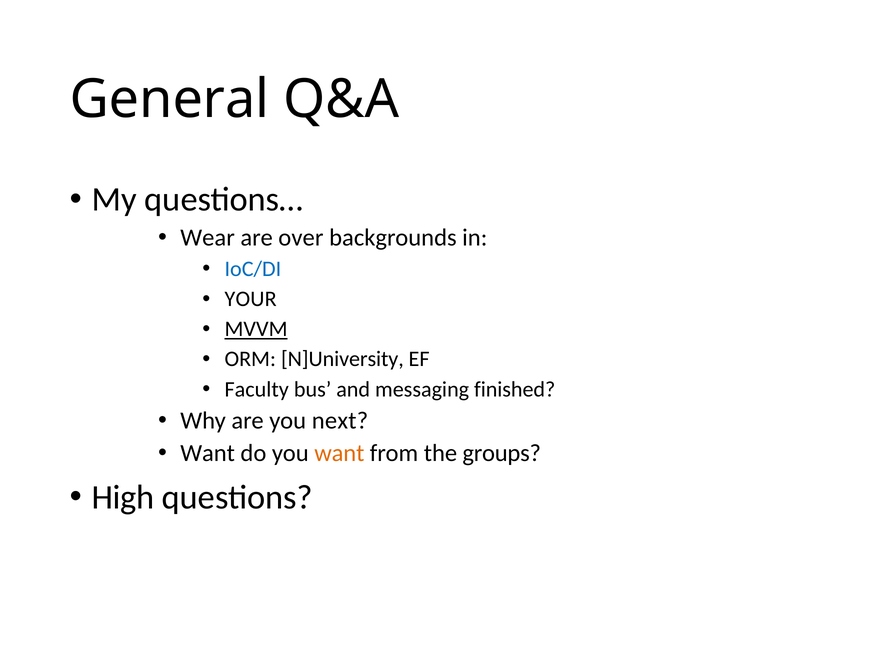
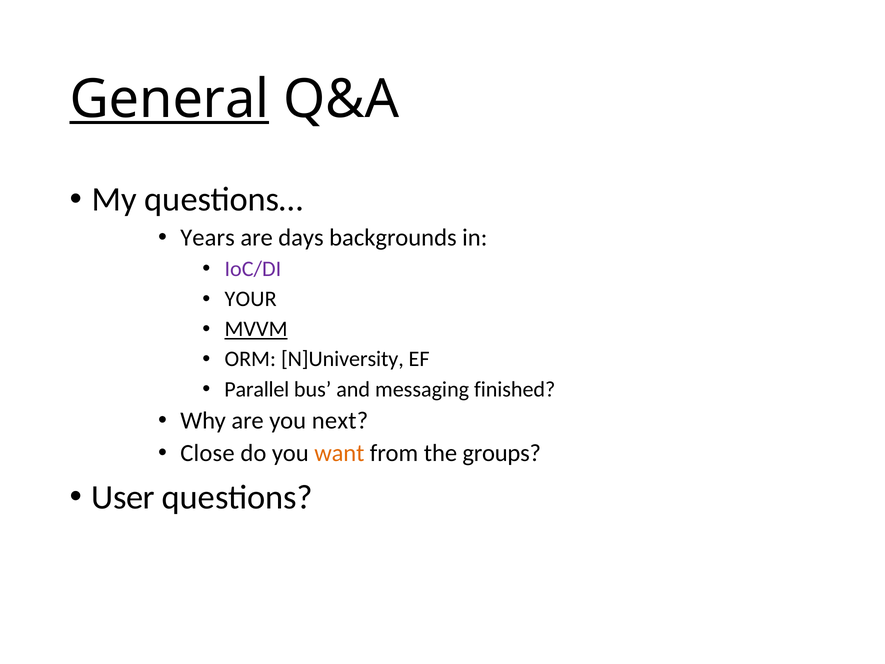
General underline: none -> present (169, 99)
Wear: Wear -> Years (208, 238)
over: over -> days (301, 238)
IoC/DI colour: blue -> purple (253, 269)
Faculty: Faculty -> Parallel (257, 389)
Want: Want -> Close (207, 453)
High: High -> User (123, 497)
